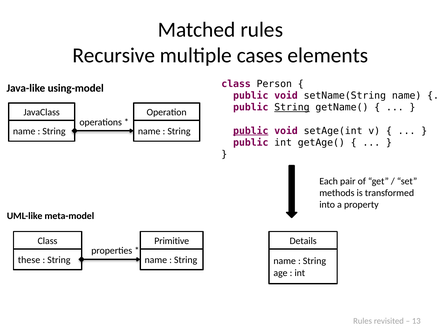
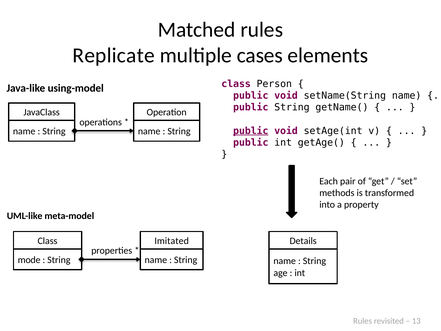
Recursive: Recursive -> Replicate (114, 56)
String underline: present -> none (292, 107)
Primitive: Primitive -> Imitated (172, 241)
these: these -> mode (29, 260)
